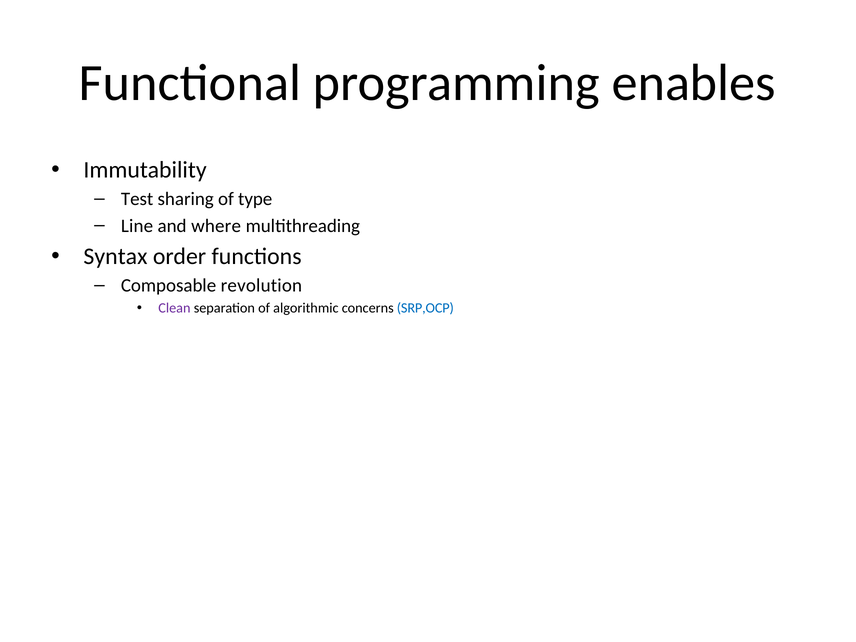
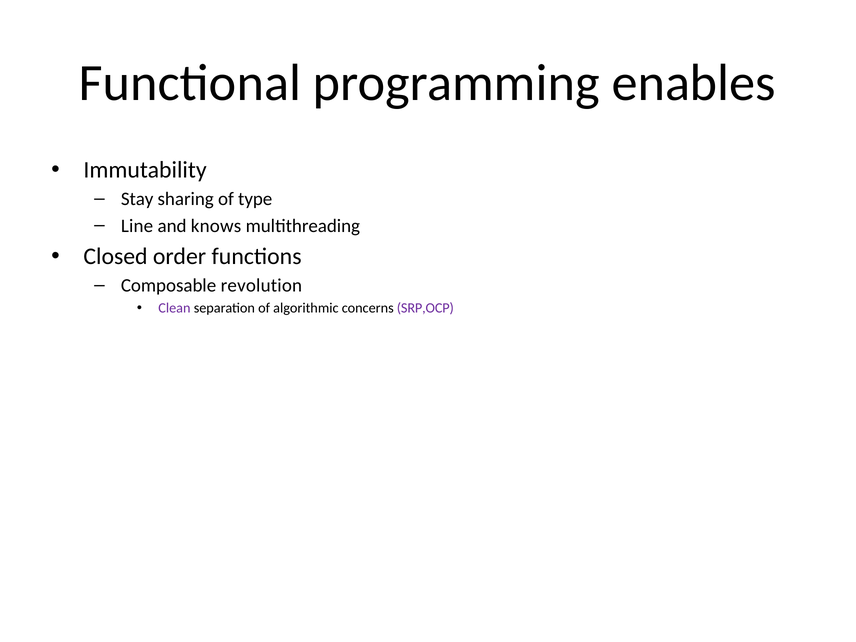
Test: Test -> Stay (137, 199)
where: where -> knows (216, 226)
Syntax: Syntax -> Closed (116, 257)
SRP,OCP colour: blue -> purple (425, 308)
